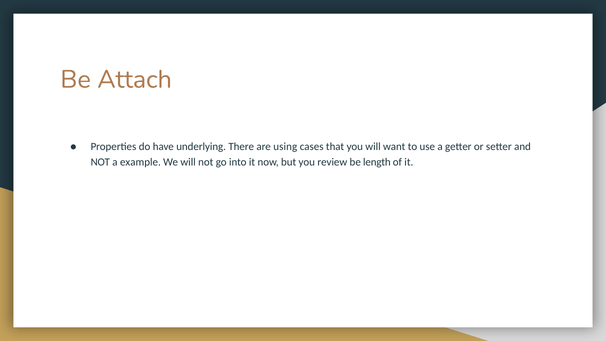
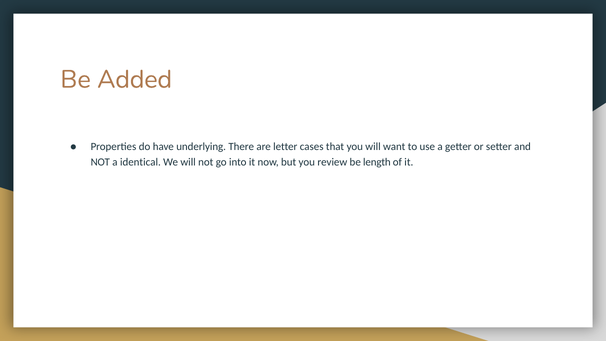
Attach: Attach -> Added (135, 79)
using: using -> letter (285, 147)
example: example -> identical (140, 162)
